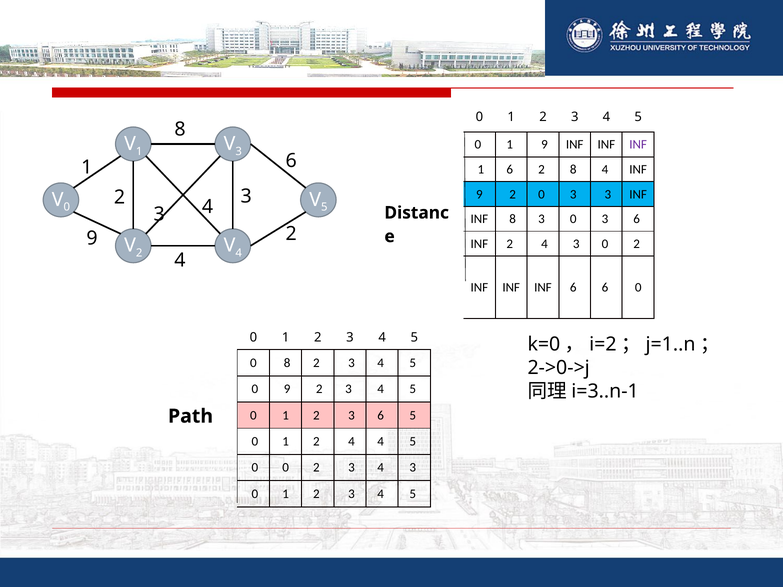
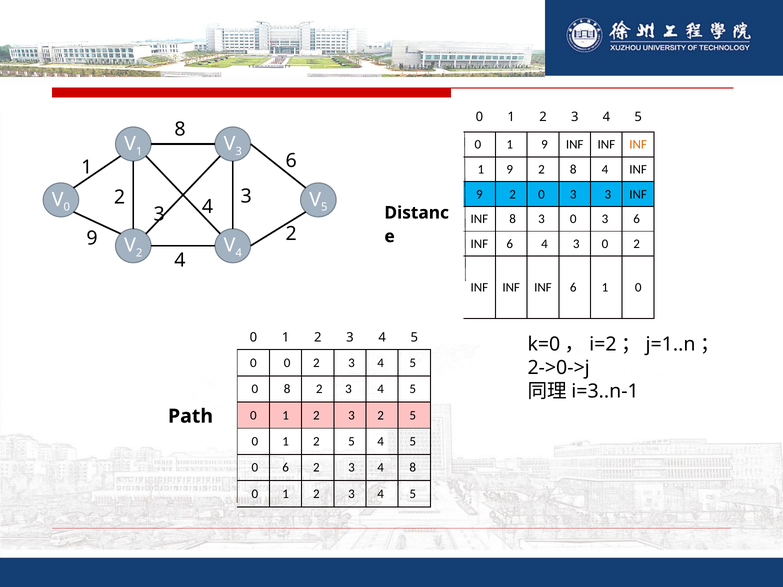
INF colour: purple -> orange (638, 145)
6: 6 -> 9 (510, 169)
2: 2 -> 6 (510, 244)
6 6: 6 -> 1 (605, 288)
0 8: 8 -> 0 (287, 363)
0 9: 9 -> 8 (287, 389)
2 3 6: 6 -> 2 (381, 415)
1 2 4: 4 -> 5 (351, 442)
0 0: 0 -> 6 (286, 468)
2 3 4 3: 3 -> 8 (413, 468)
